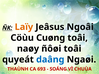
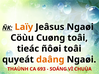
Jeâsus Ngoâi: Ngoâi -> Ngaøi (80, 27)
naøy: naøy -> tieác (28, 49)
daâng colour: blue -> orange (50, 60)
